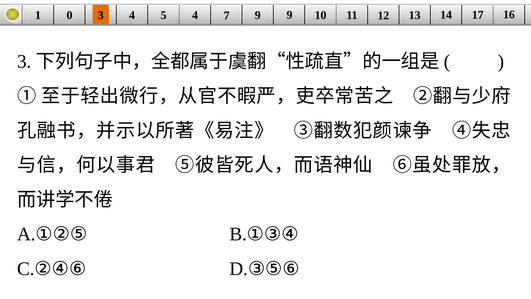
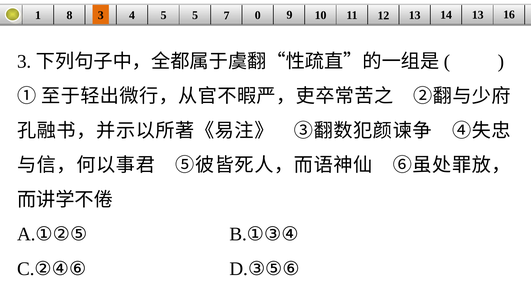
0: 0 -> 8 (69, 15)
5 4: 4 -> 5 (195, 15)
7 9: 9 -> 0 (258, 15)
14 17: 17 -> 13 (478, 15)
